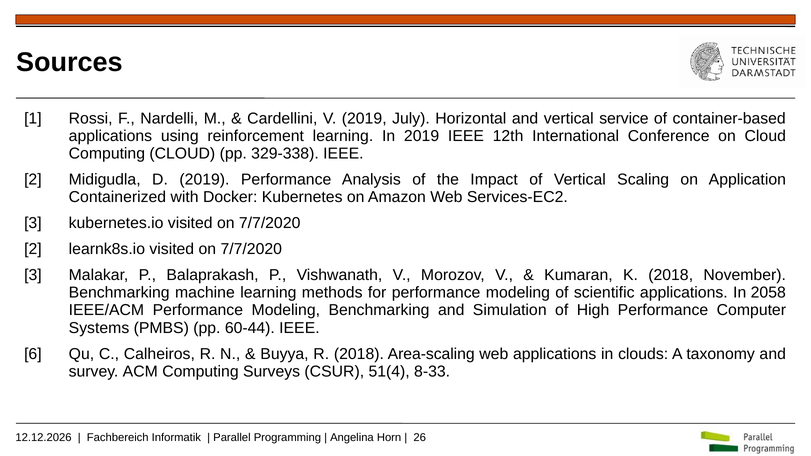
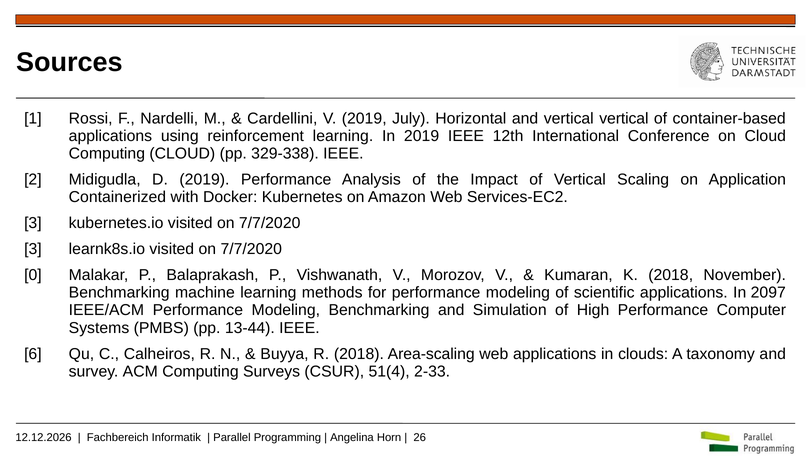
vertical service: service -> vertical (624, 118)
2: 2 -> 3 (33, 249)
3: 3 -> 0 (33, 275)
2058: 2058 -> 2097 (768, 293)
60-44: 60-44 -> 13-44 (250, 328)
8-33: 8-33 -> 2-33 (432, 372)
